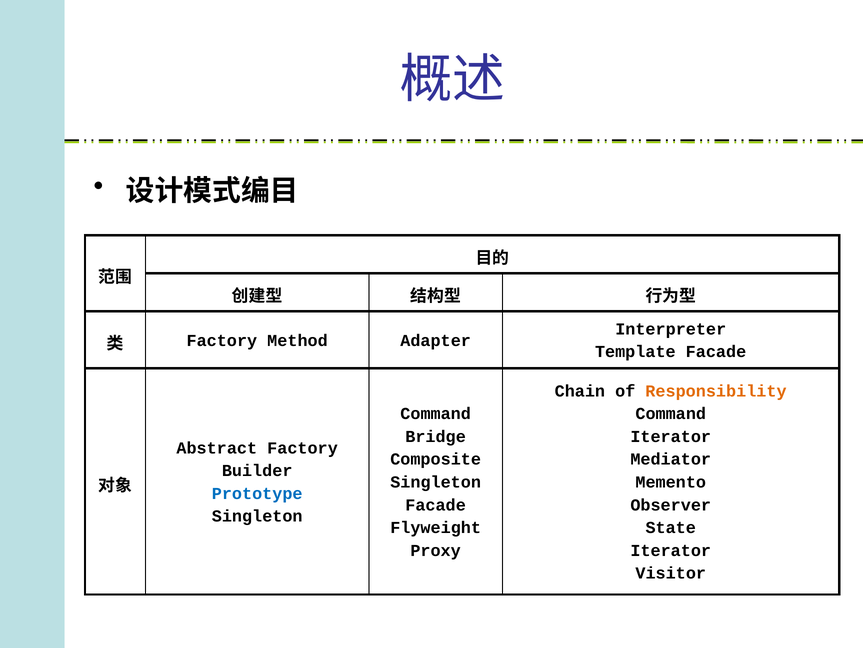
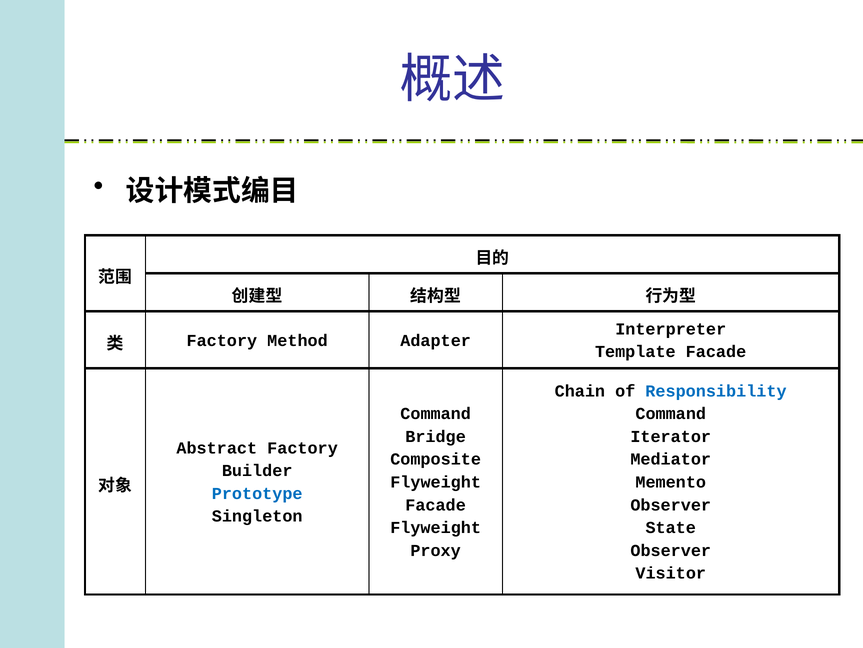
Responsibility colour: orange -> blue (716, 391)
Singleton: Singleton -> Flyweight (436, 482)
Iterator: Iterator -> Observer (671, 550)
